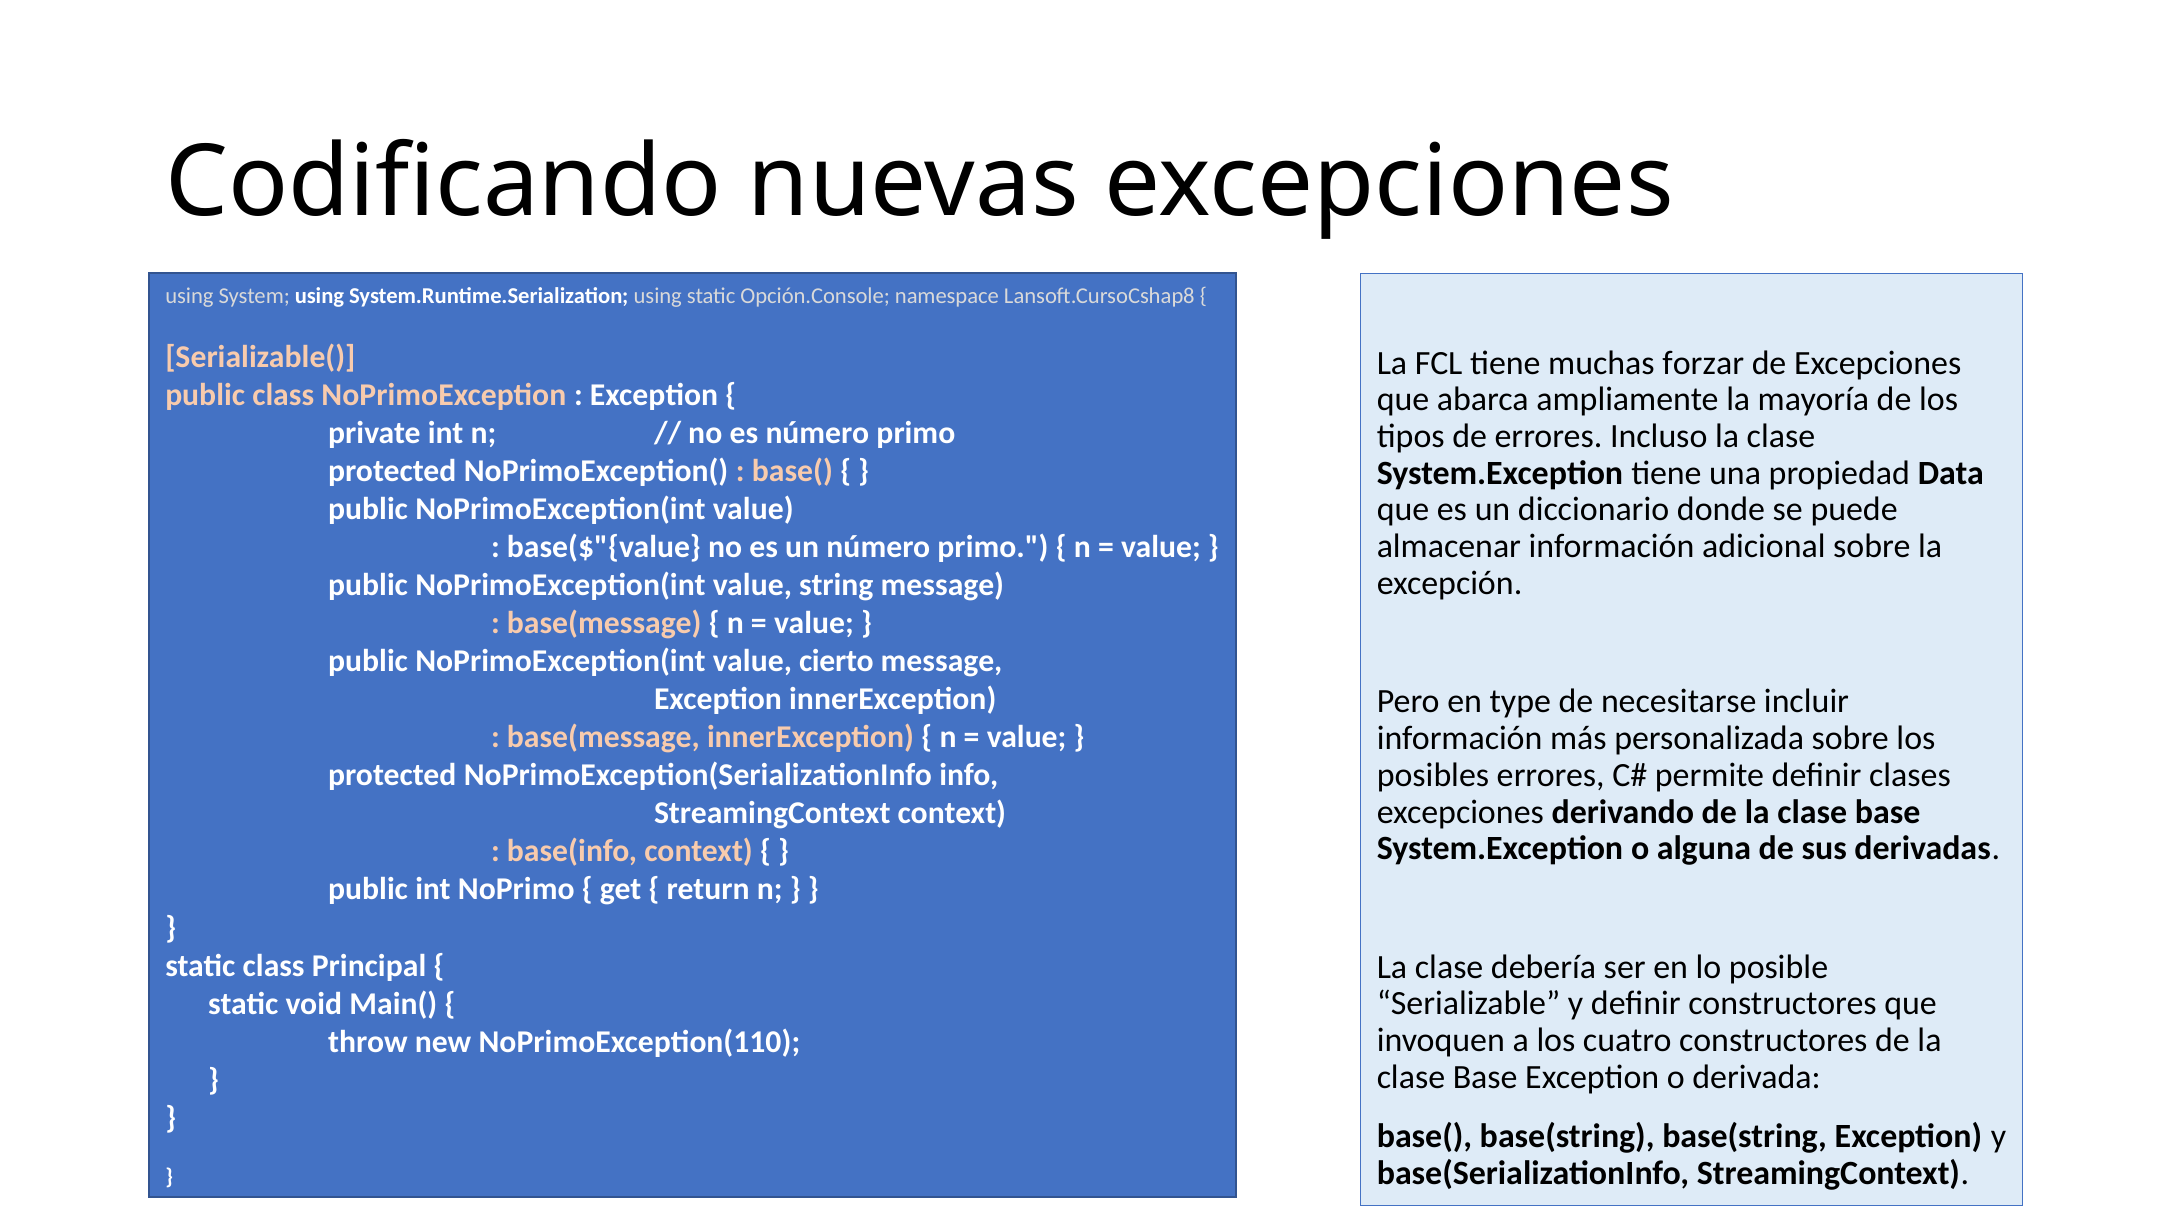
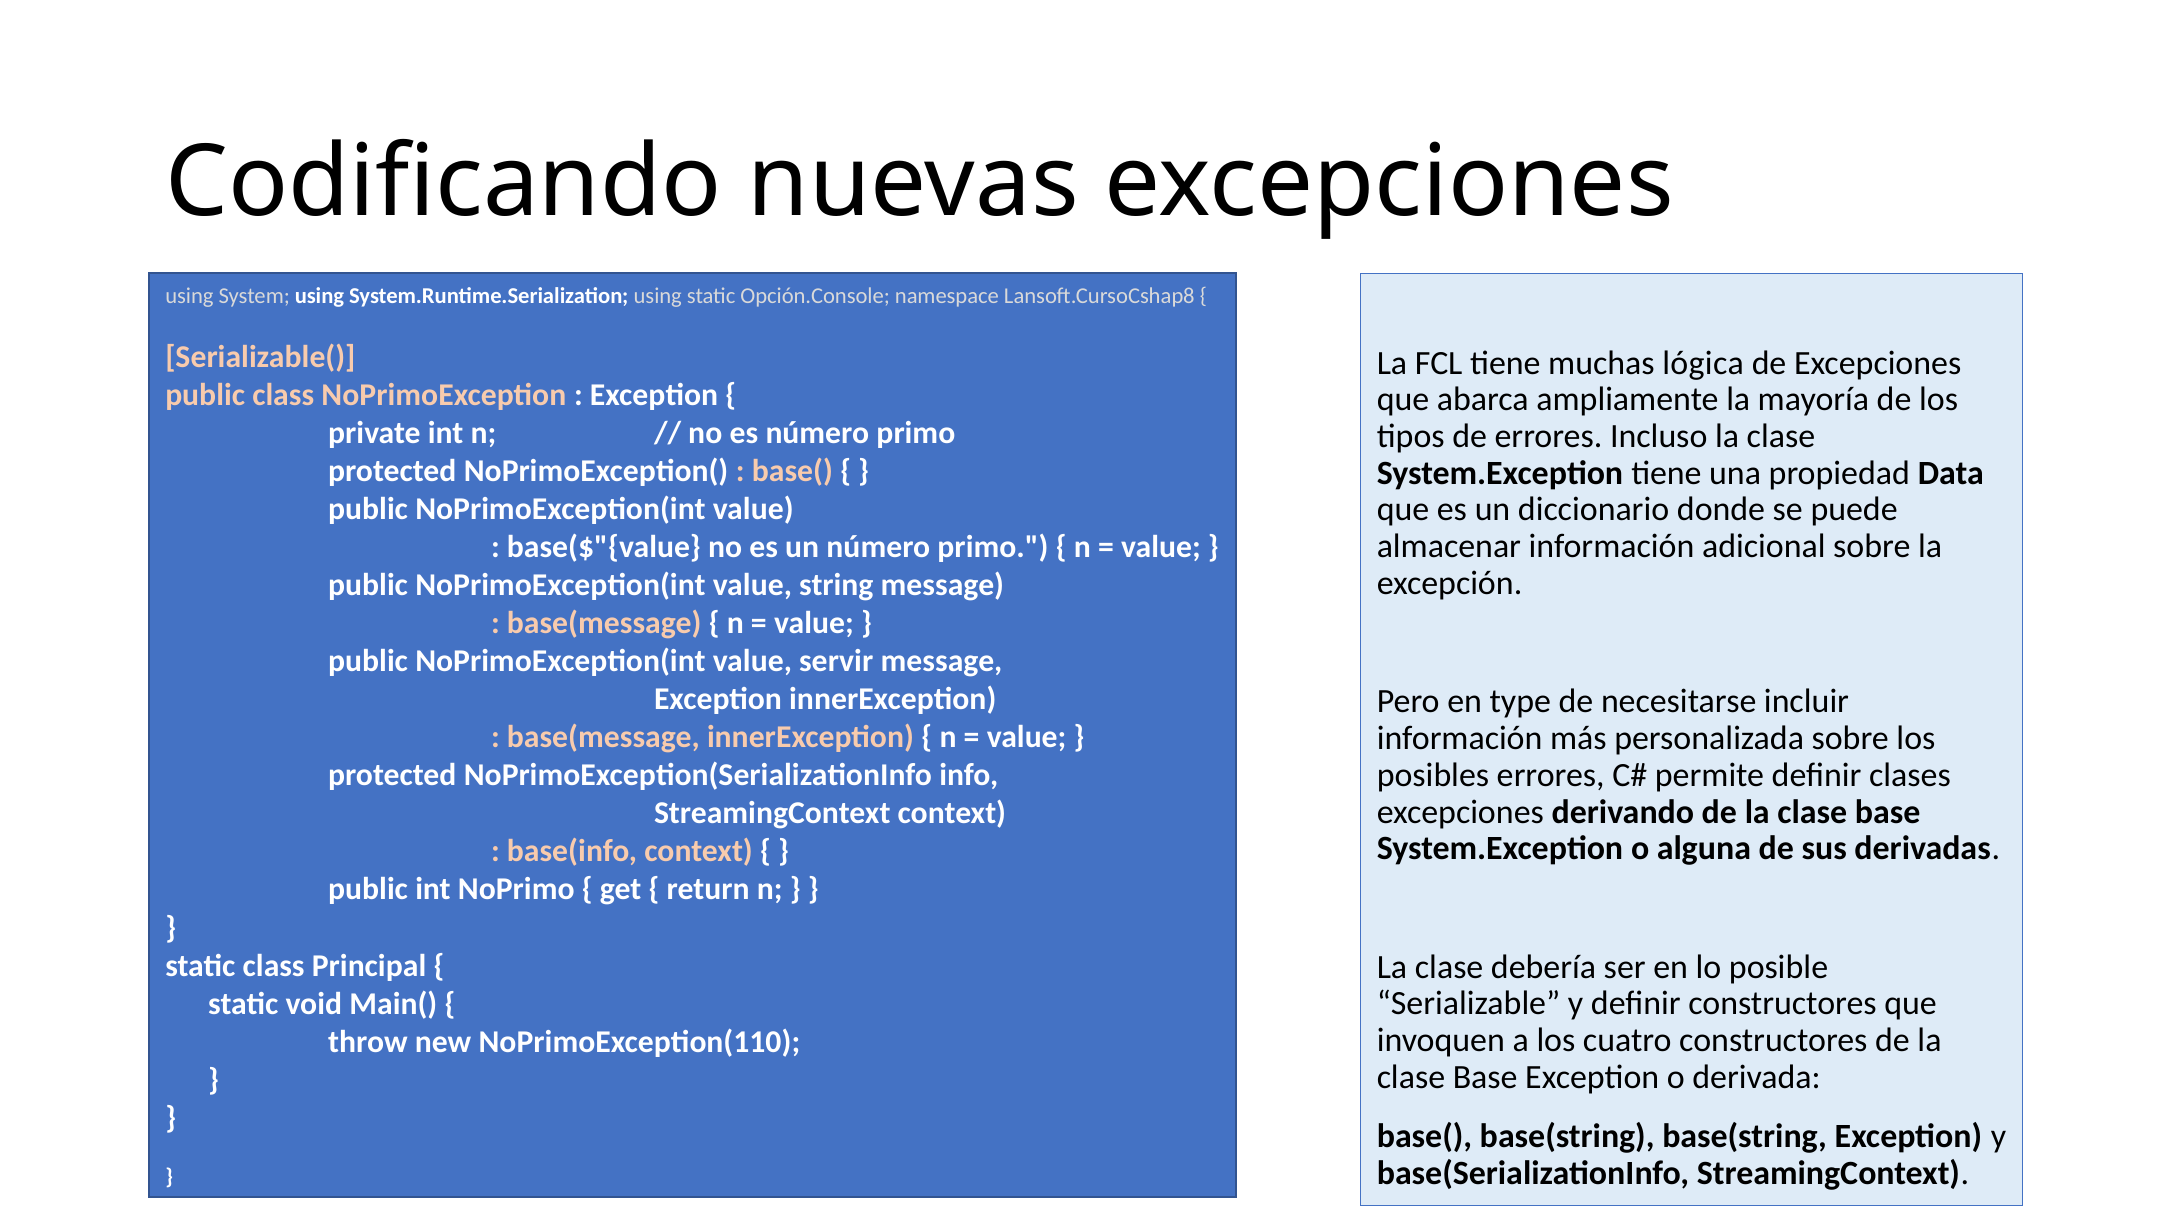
forzar: forzar -> lógica (1703, 363)
cierto: cierto -> servir (836, 661)
